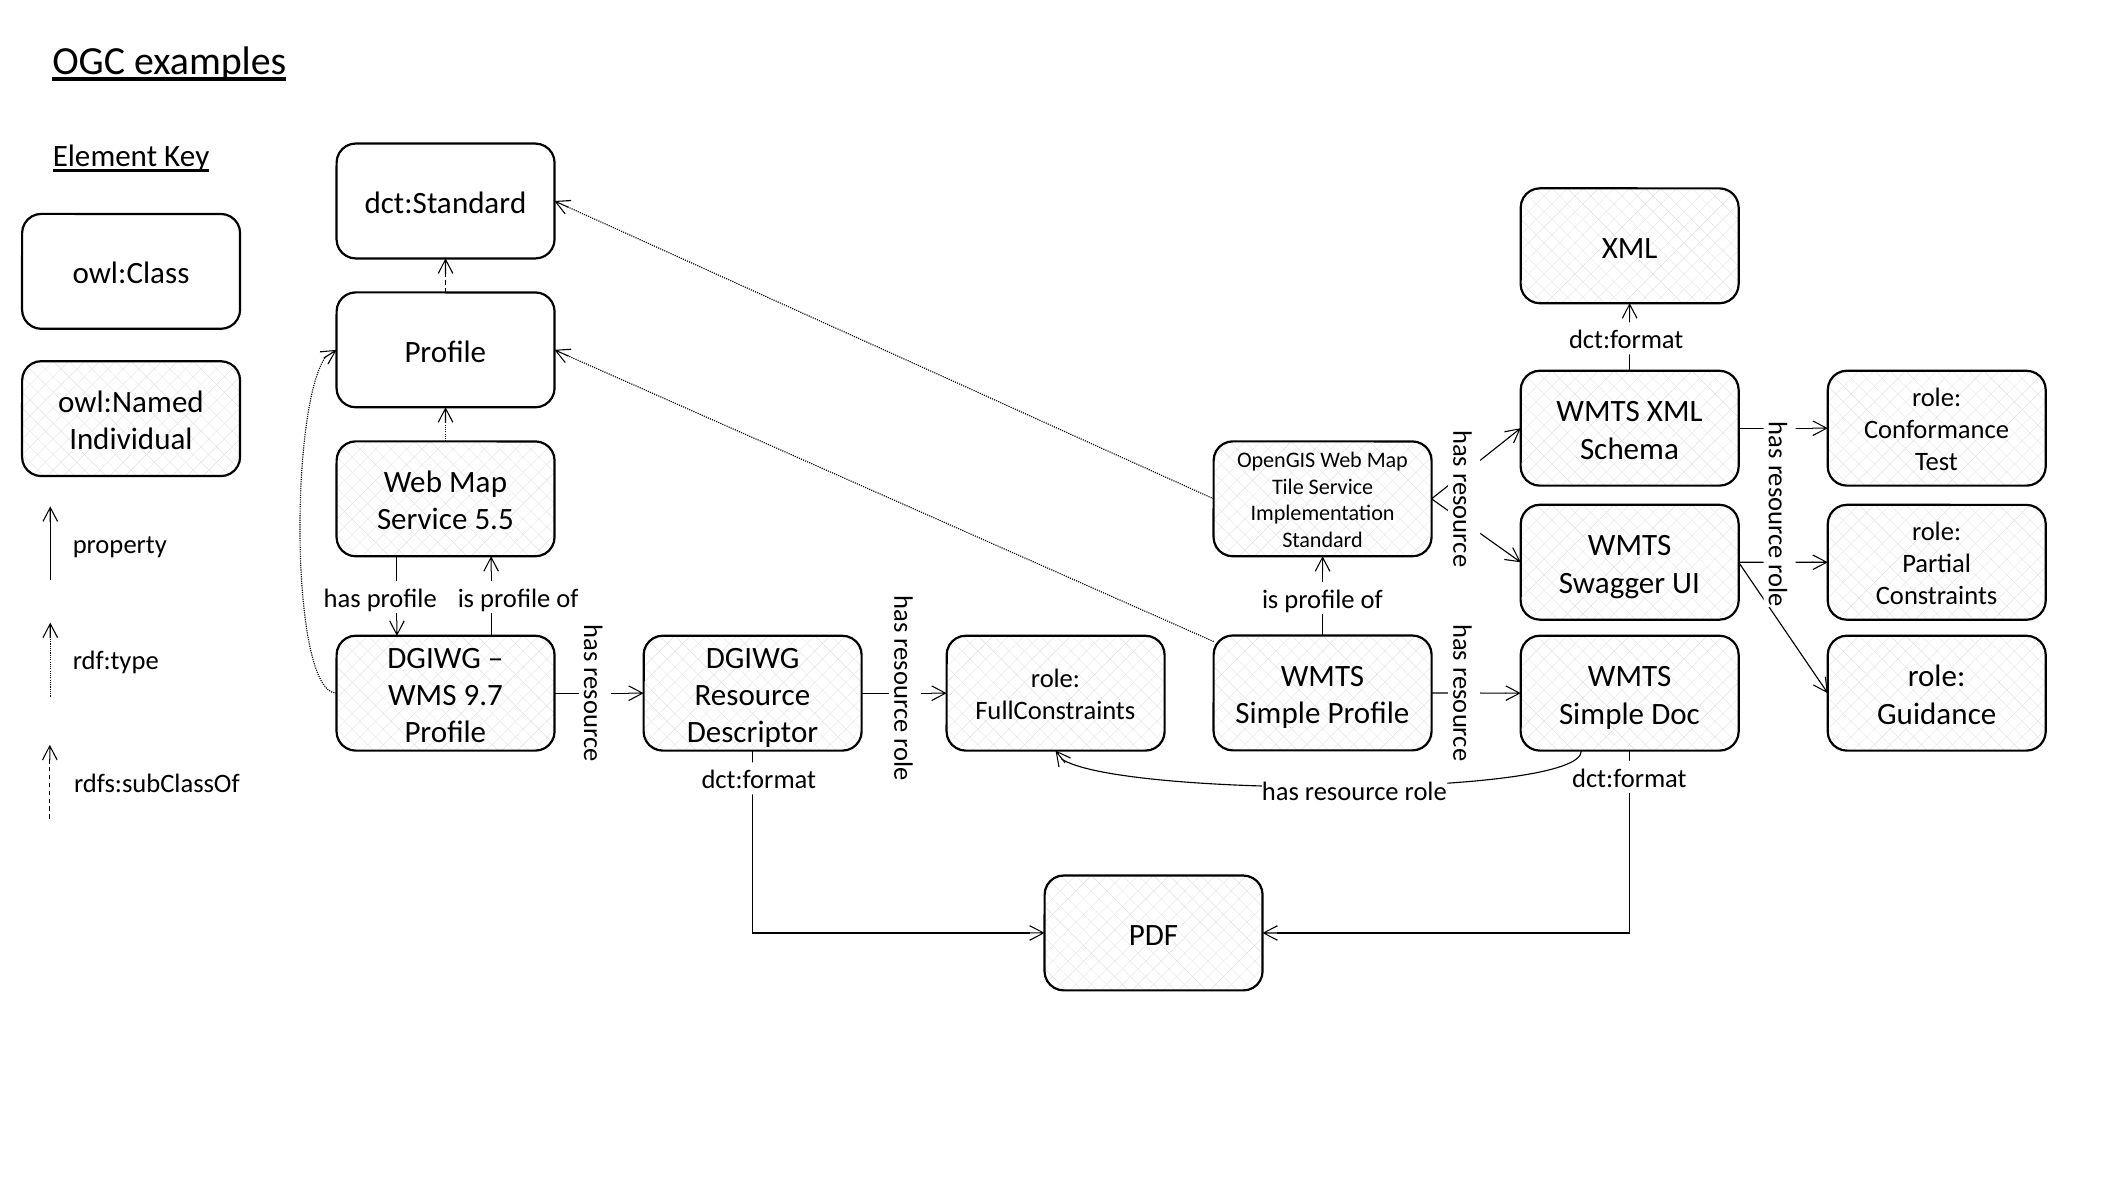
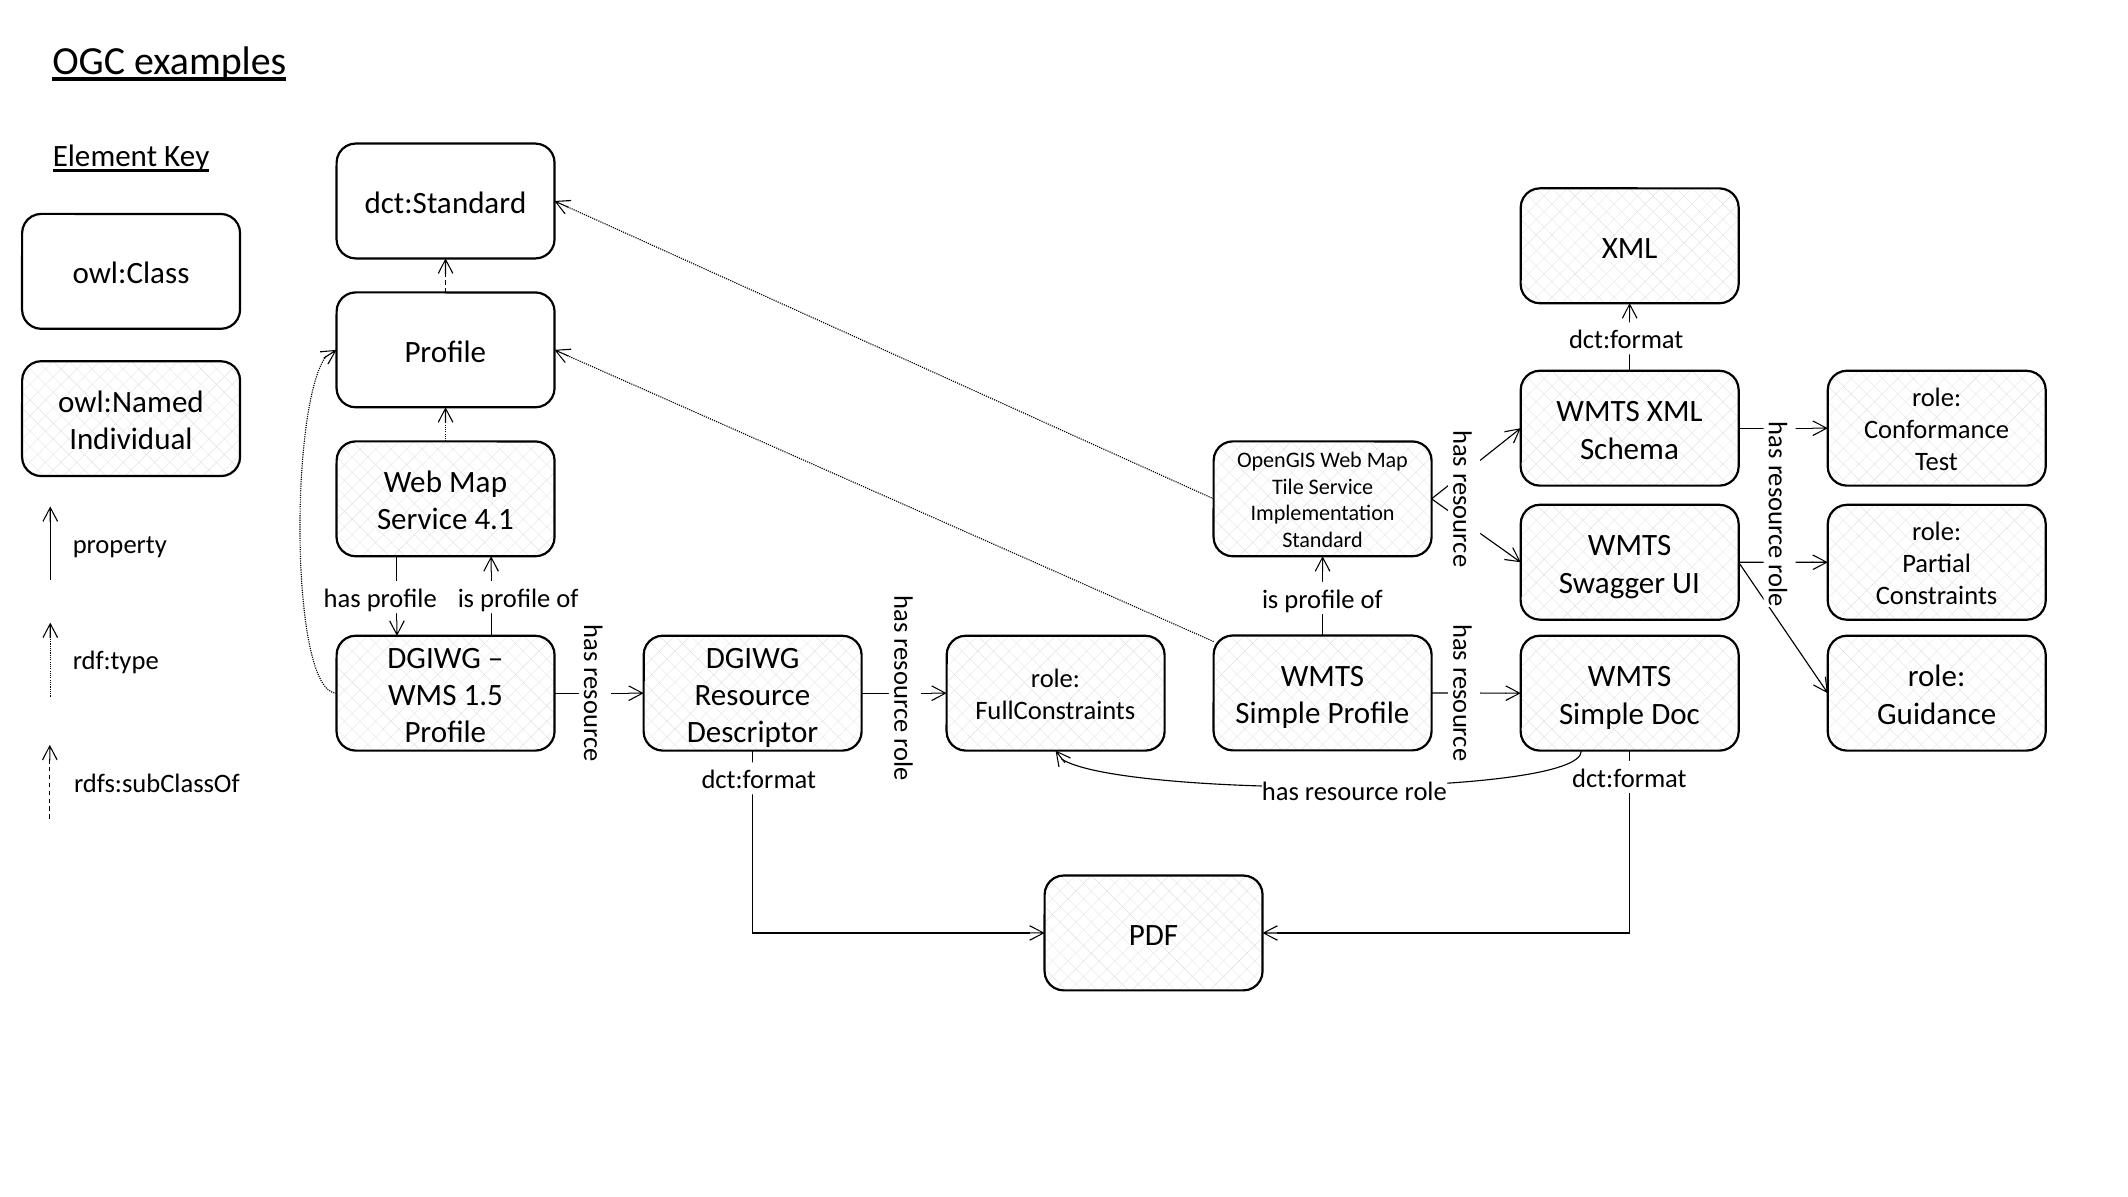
5.5: 5.5 -> 4.1 (494, 520)
9.7: 9.7 -> 1.5 (483, 695)
